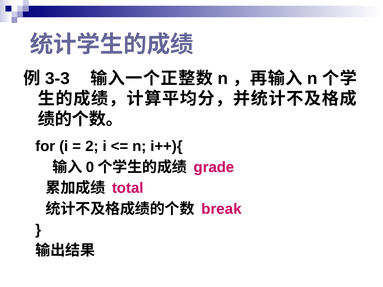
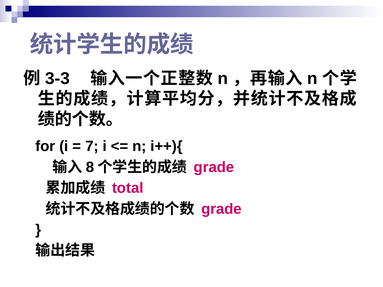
2: 2 -> 7 (92, 146)
0: 0 -> 8 (90, 167)
break: break -> grade (222, 209)
